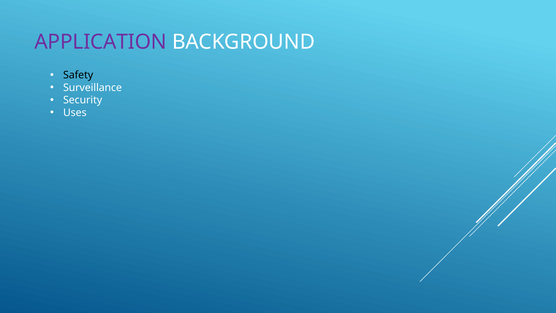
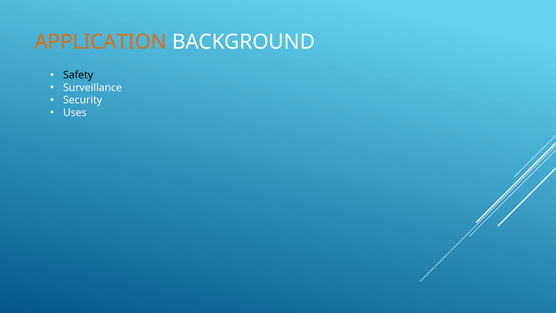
APPLICATION colour: purple -> orange (101, 42)
